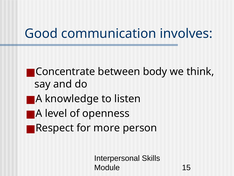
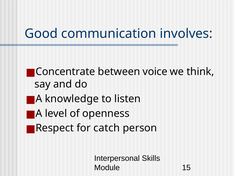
body: body -> voice (155, 71)
more: more -> catch (107, 128)
